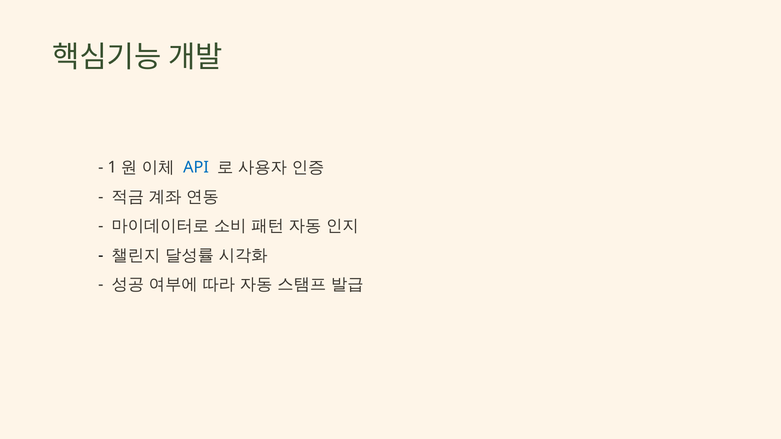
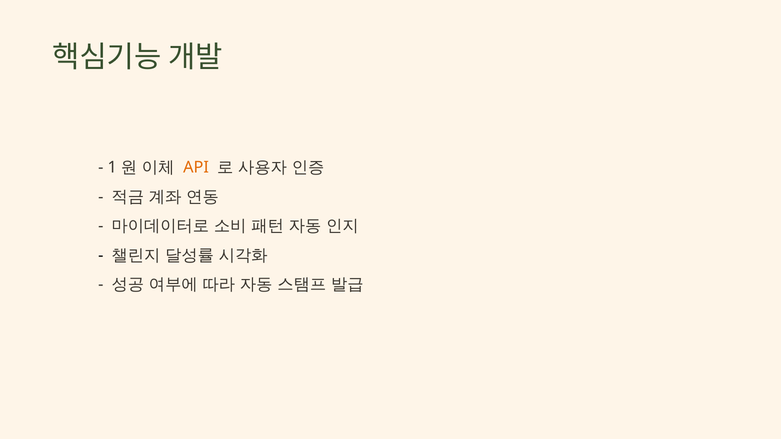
API colour: blue -> orange (196, 168)
